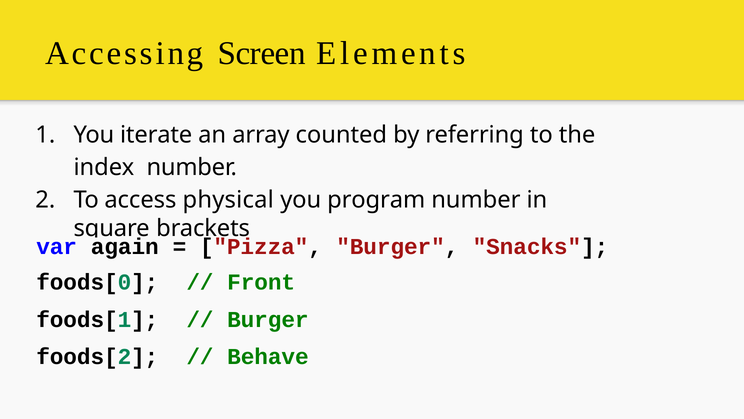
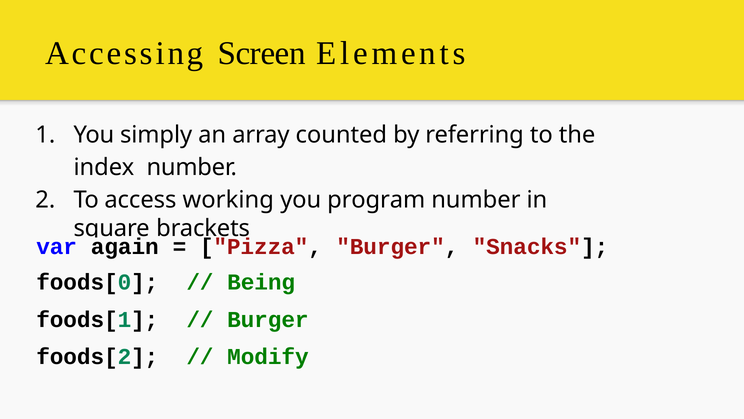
iterate: iterate -> simply (156, 135)
physical: physical -> working (228, 200)
Front: Front -> Being (261, 282)
Behave: Behave -> Modify (268, 356)
